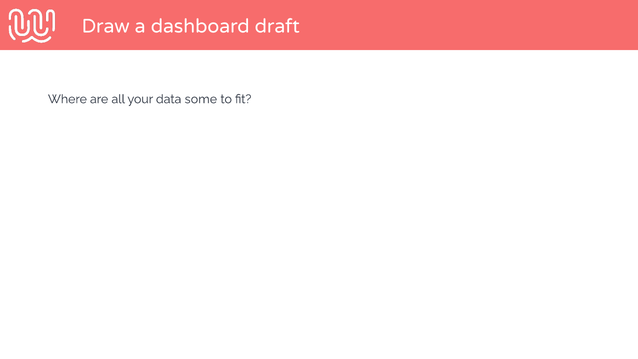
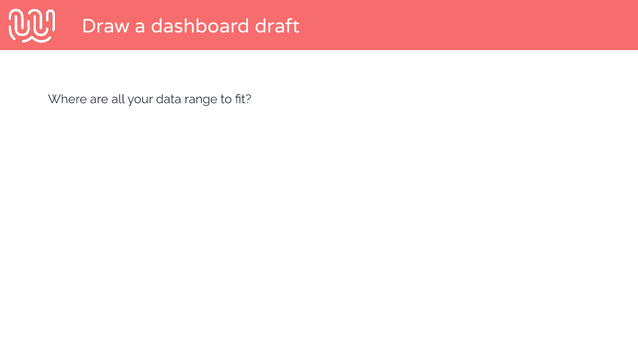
some: some -> range (201, 99)
